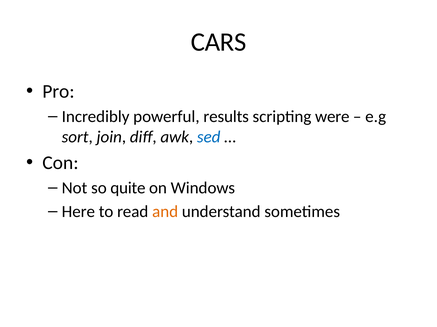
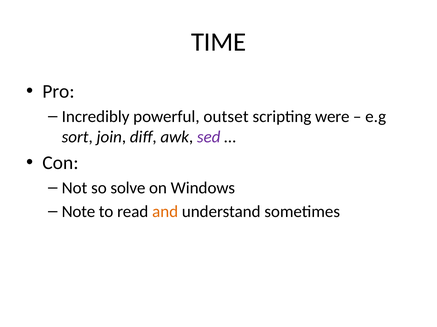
CARS: CARS -> TIME (219, 42)
results: results -> outset (226, 117)
sed colour: blue -> purple (209, 137)
quite: quite -> solve (128, 188)
Here: Here -> Note (78, 212)
